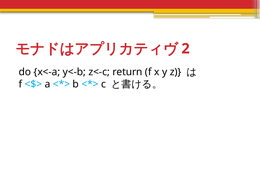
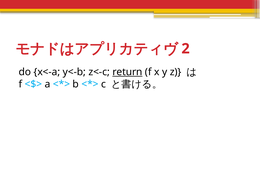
return underline: none -> present (127, 72)
